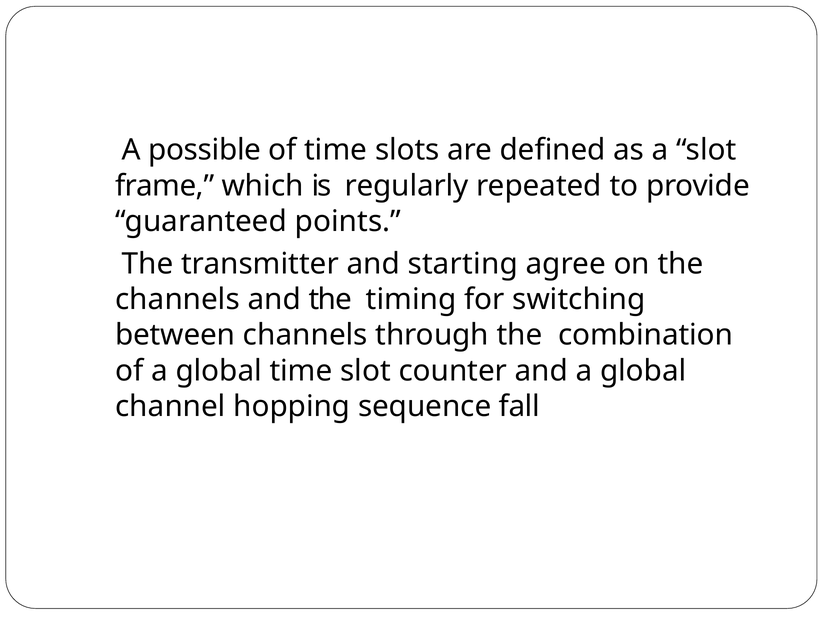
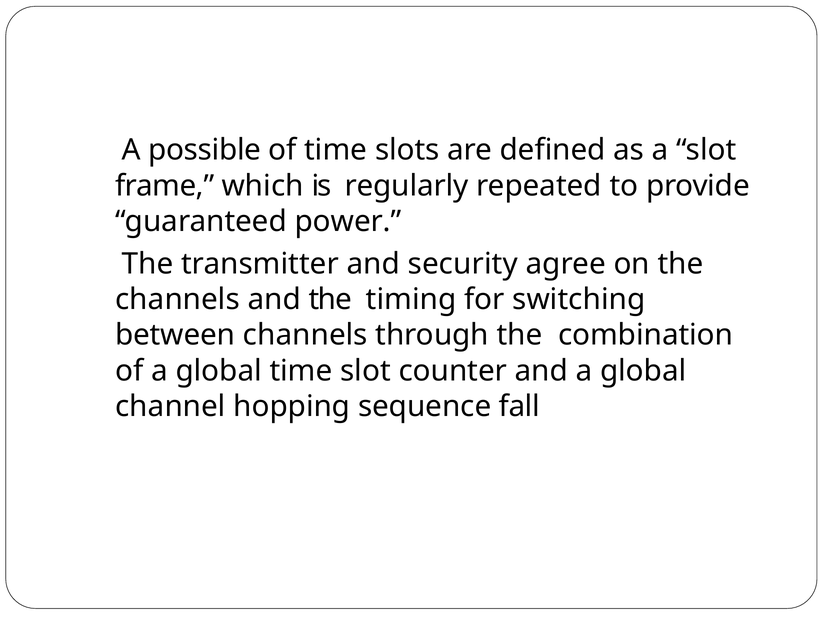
points: points -> power (348, 221)
starting: starting -> security (463, 264)
